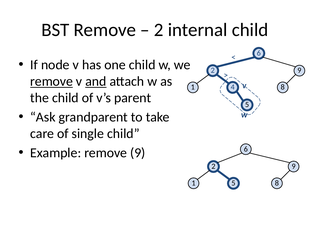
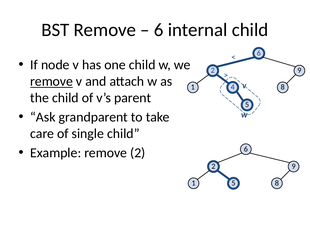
2: 2 -> 6 (159, 30)
and underline: present -> none (96, 82)
remove 9: 9 -> 2 (138, 153)
